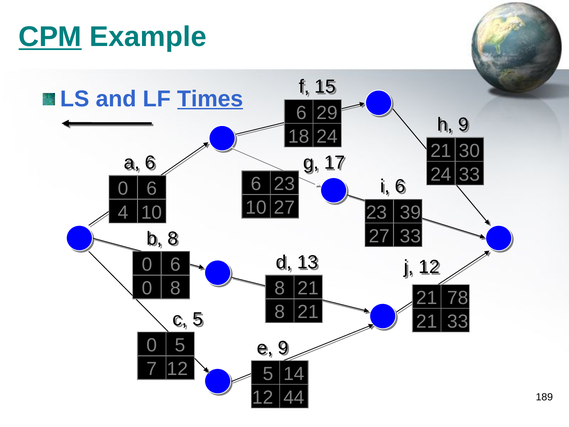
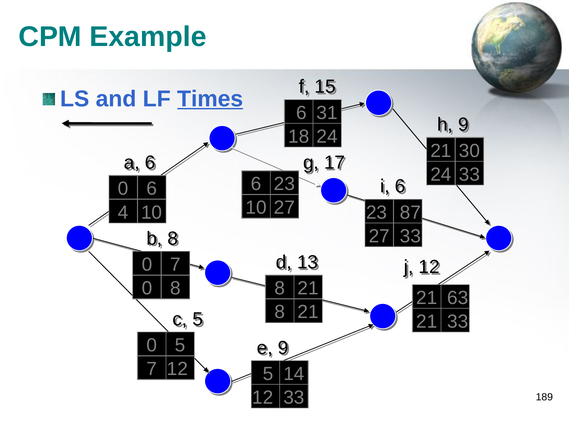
CPM underline: present -> none (50, 37)
29: 29 -> 31 (327, 113)
39: 39 -> 87 (410, 212)
6: 6 -> 7 (175, 264)
78: 78 -> 63 (458, 298)
12 44: 44 -> 33 (294, 397)
